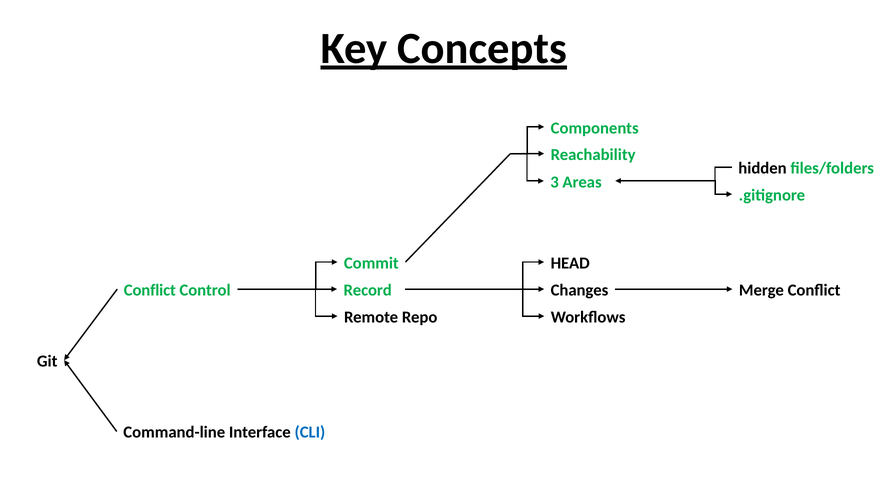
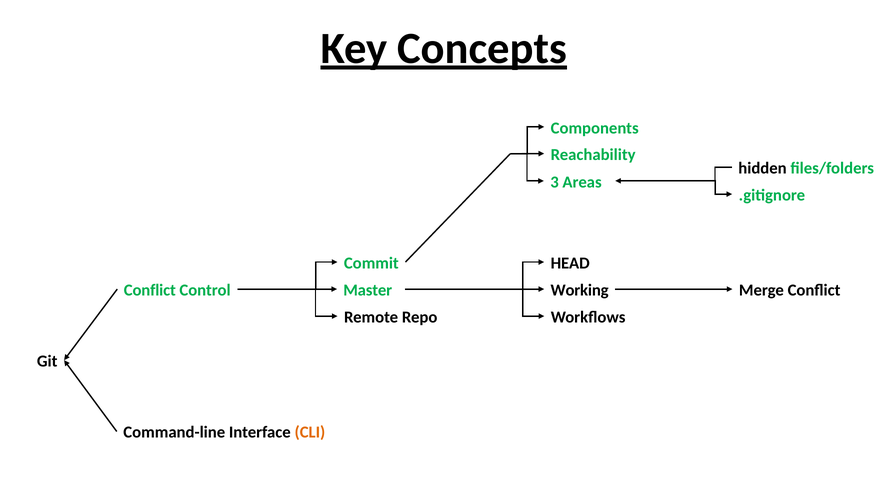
Record: Record -> Master (368, 290)
Changes: Changes -> Working (580, 290)
CLI colour: blue -> orange (310, 432)
